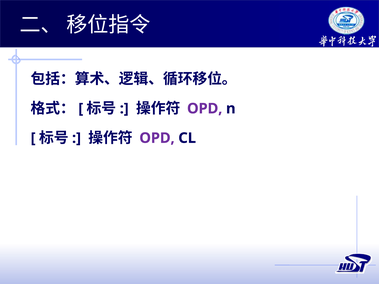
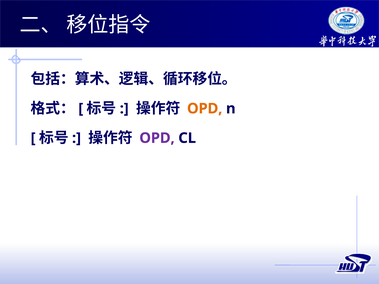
OPD colour: purple -> orange (205, 109)
